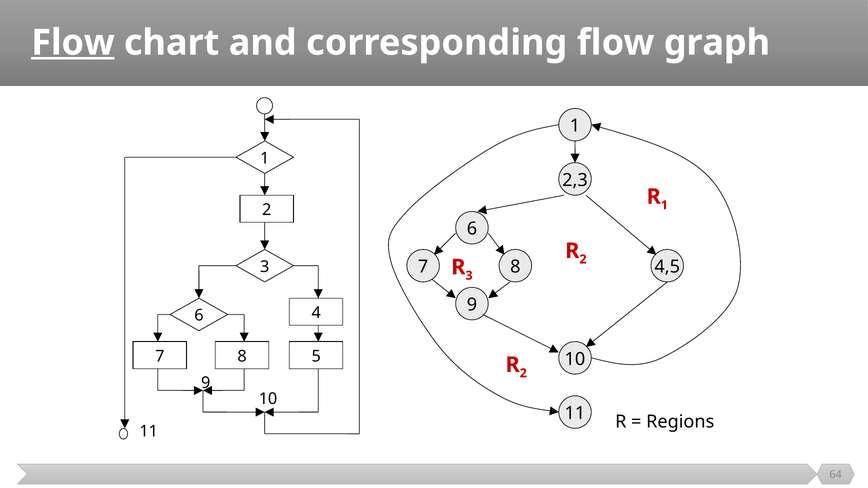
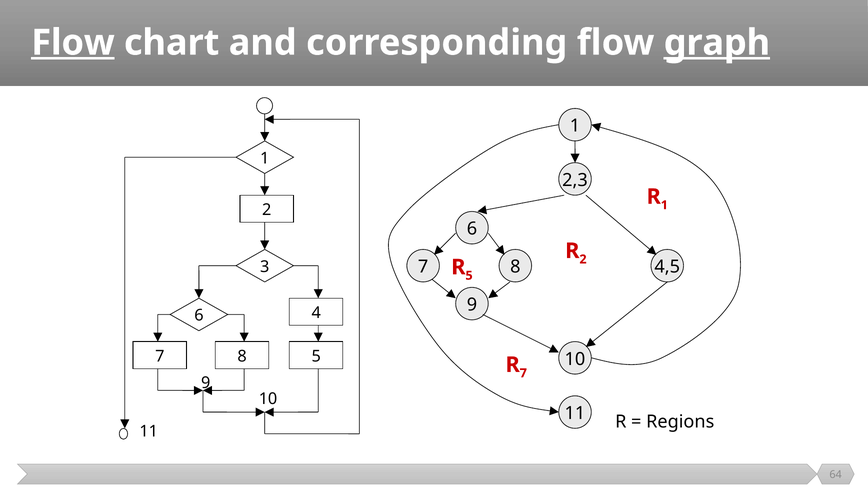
graph underline: none -> present (717, 43)
R 3: 3 -> 5 (469, 276)
2: 2 -> 7 (523, 373)
